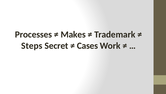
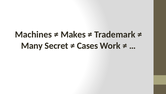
Processes: Processes -> Machines (33, 34)
Steps: Steps -> Many (32, 45)
